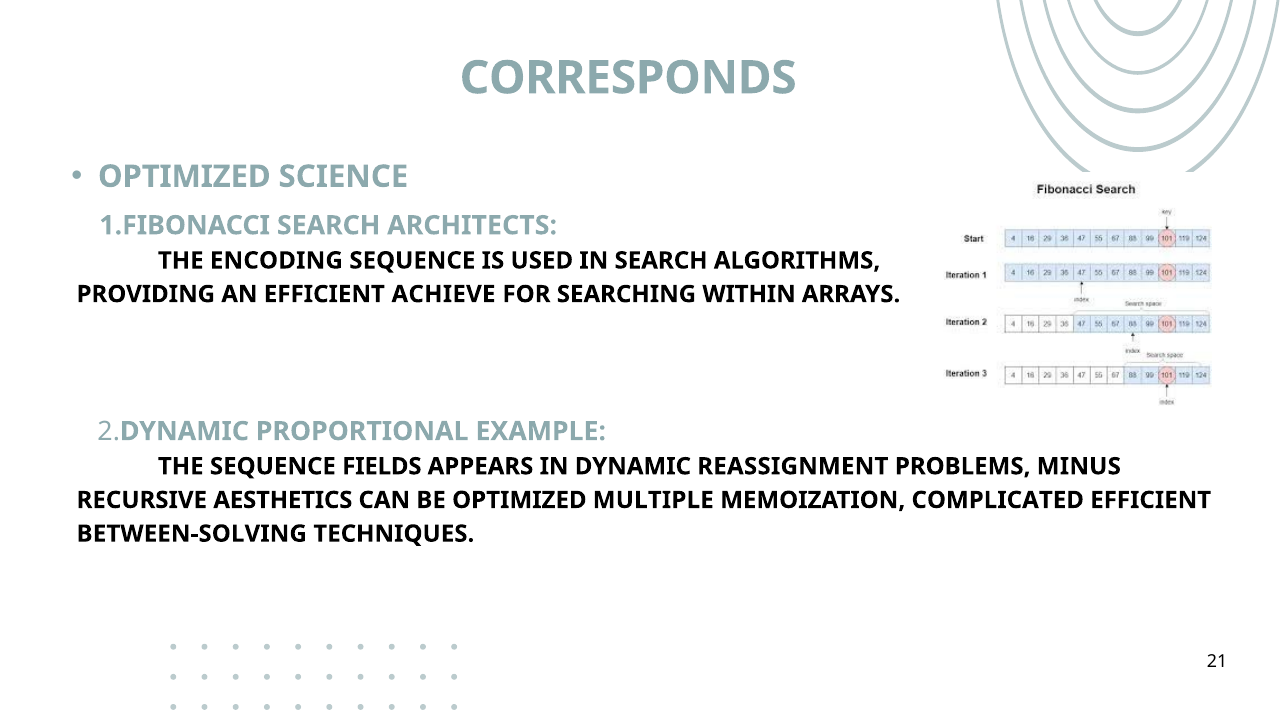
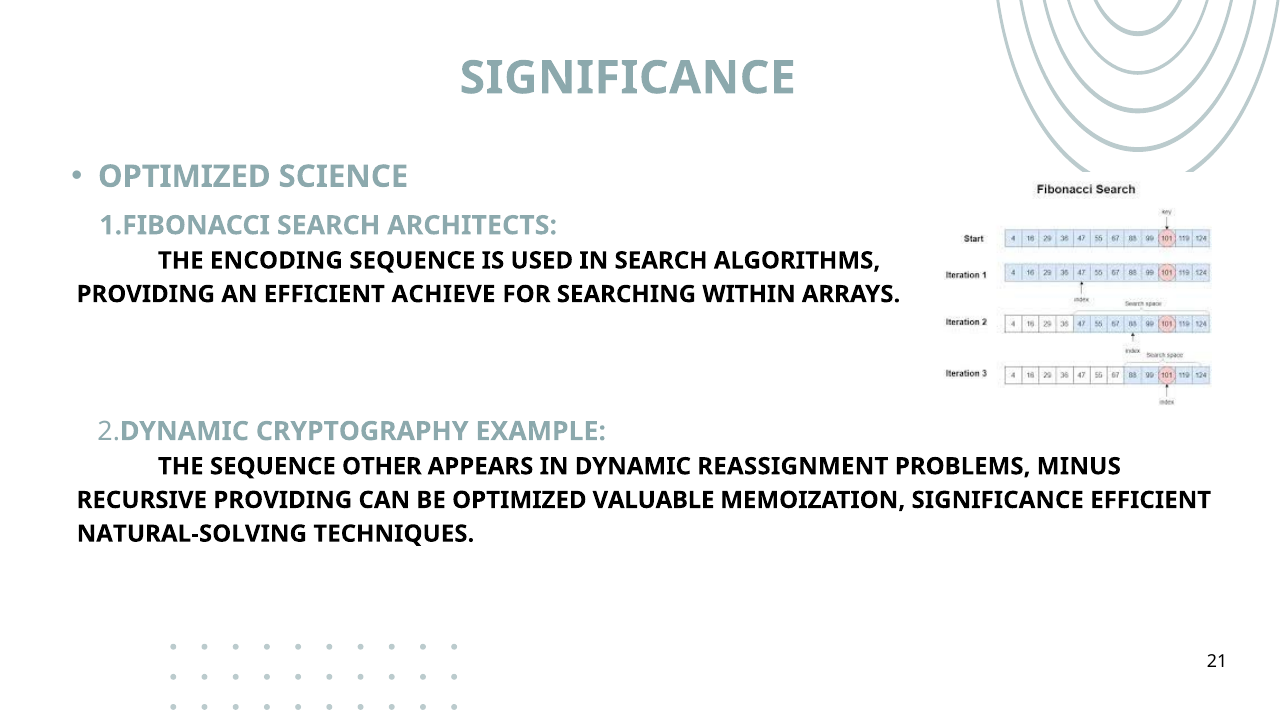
CORRESPONDS: CORRESPONDS -> SIGNIFICANCE (628, 78)
PROPORTIONAL: PROPORTIONAL -> CRYPTOGRAPHY (362, 431)
FIELDS: FIELDS -> OTHER (382, 467)
RECURSIVE AESTHETICS: AESTHETICS -> PROVIDING (283, 500)
MULTIPLE: MULTIPLE -> VALUABLE (654, 500)
MEMOIZATION COMPLICATED: COMPLICATED -> SIGNIFICANCE (998, 500)
BETWEEN-SOLVING: BETWEEN-SOLVING -> NATURAL-SOLVING (192, 534)
